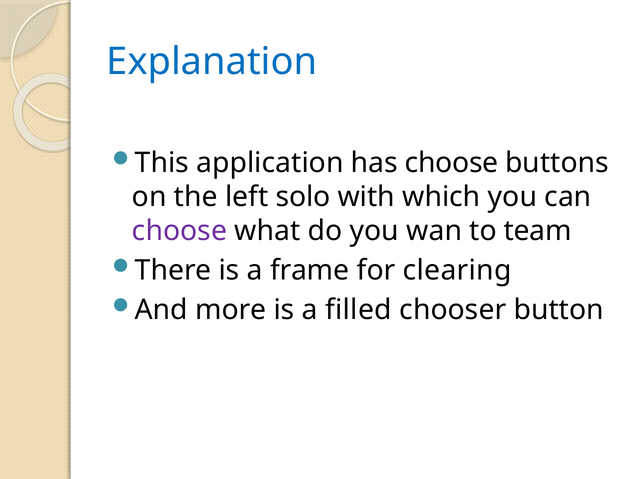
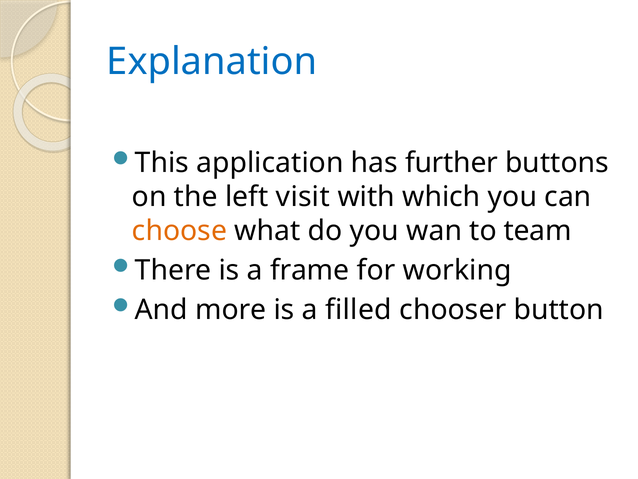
has choose: choose -> further (452, 163)
solo: solo -> visit (303, 197)
choose colour: purple -> orange (179, 231)
clearing: clearing -> working (457, 270)
